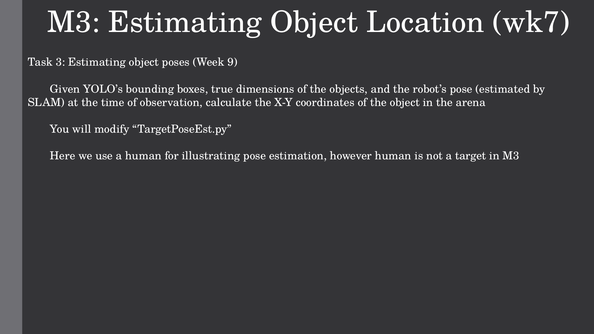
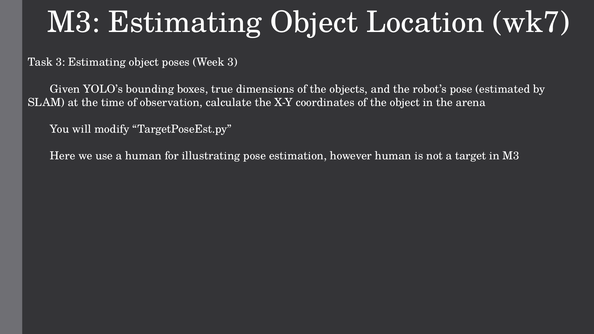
Week 9: 9 -> 3 (232, 62)
